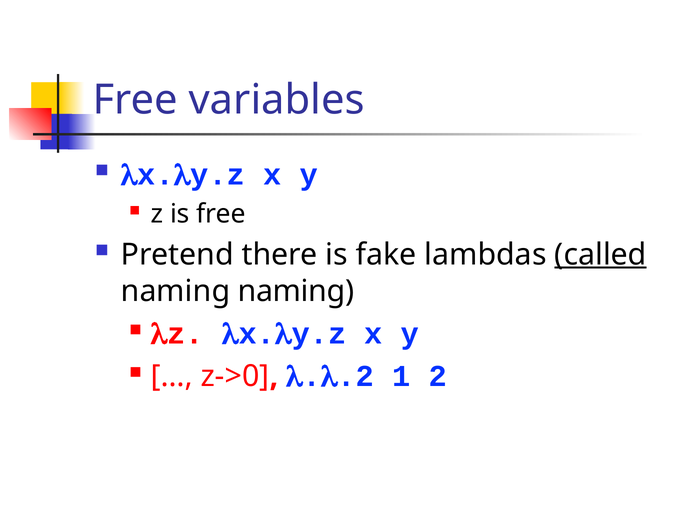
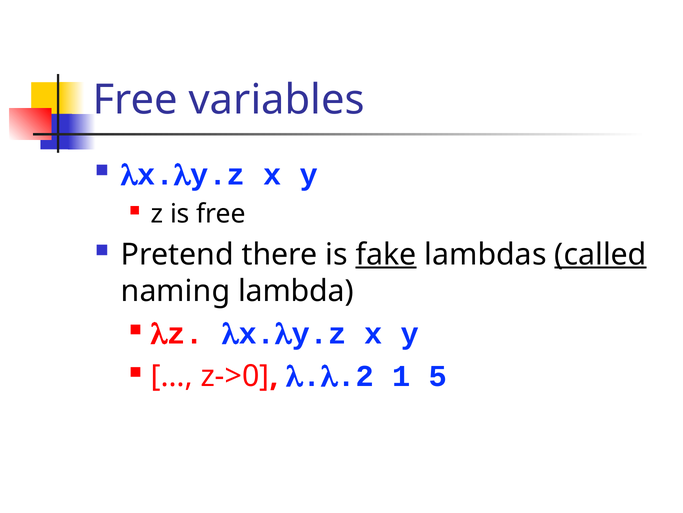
fake underline: none -> present (386, 254)
naming naming: naming -> lambda (296, 291)
2: 2 -> 5 (438, 376)
